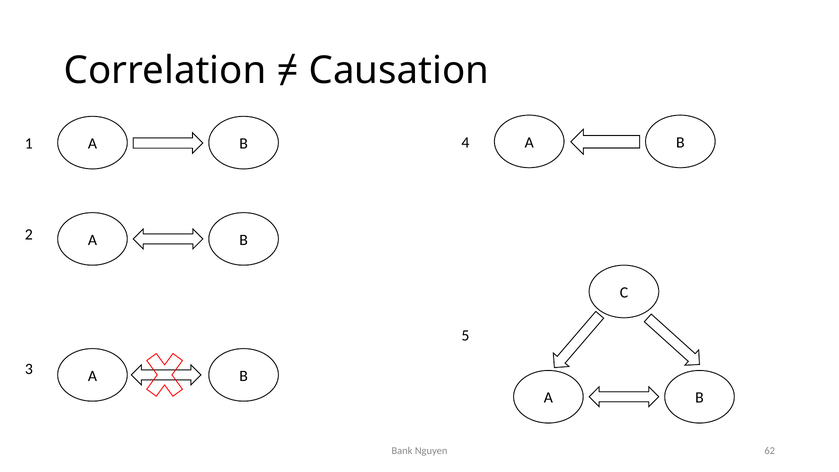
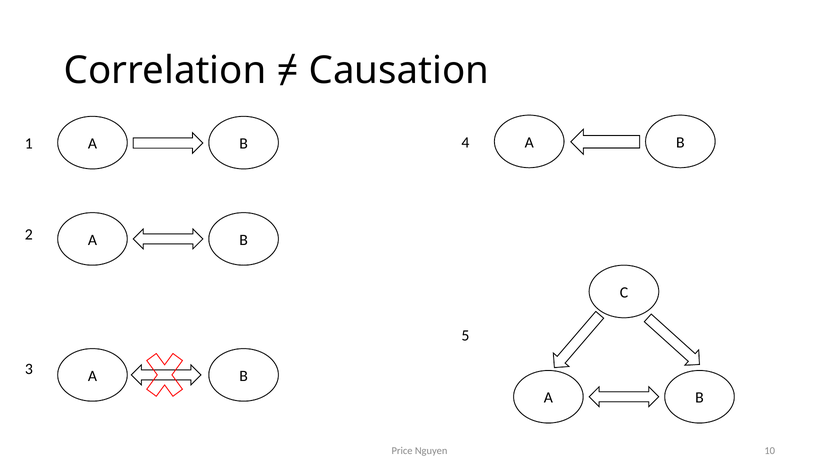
Bank: Bank -> Price (402, 451)
62: 62 -> 10 (770, 451)
